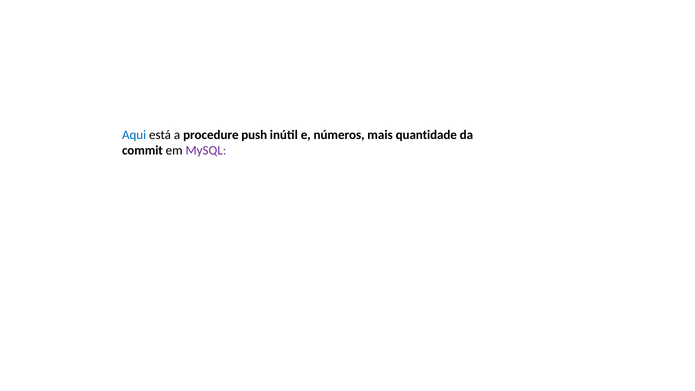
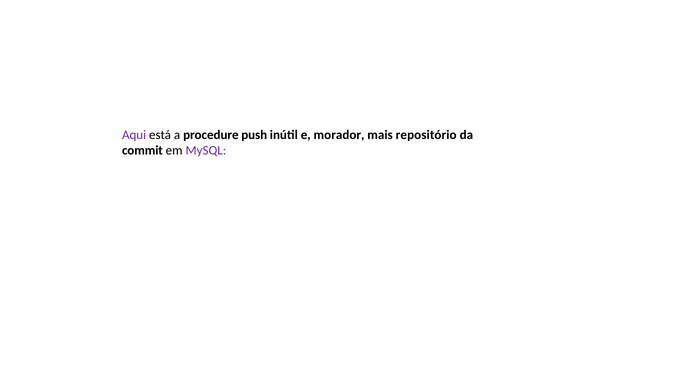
Aqui colour: blue -> purple (134, 135)
números: números -> morador (339, 135)
quantidade: quantidade -> repositório (426, 135)
